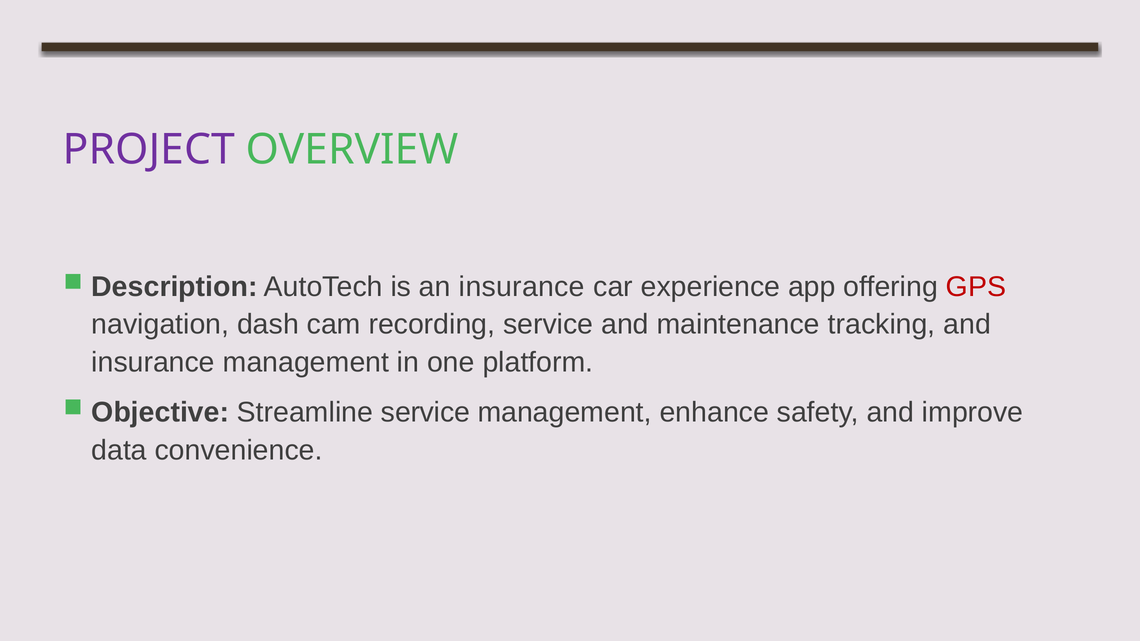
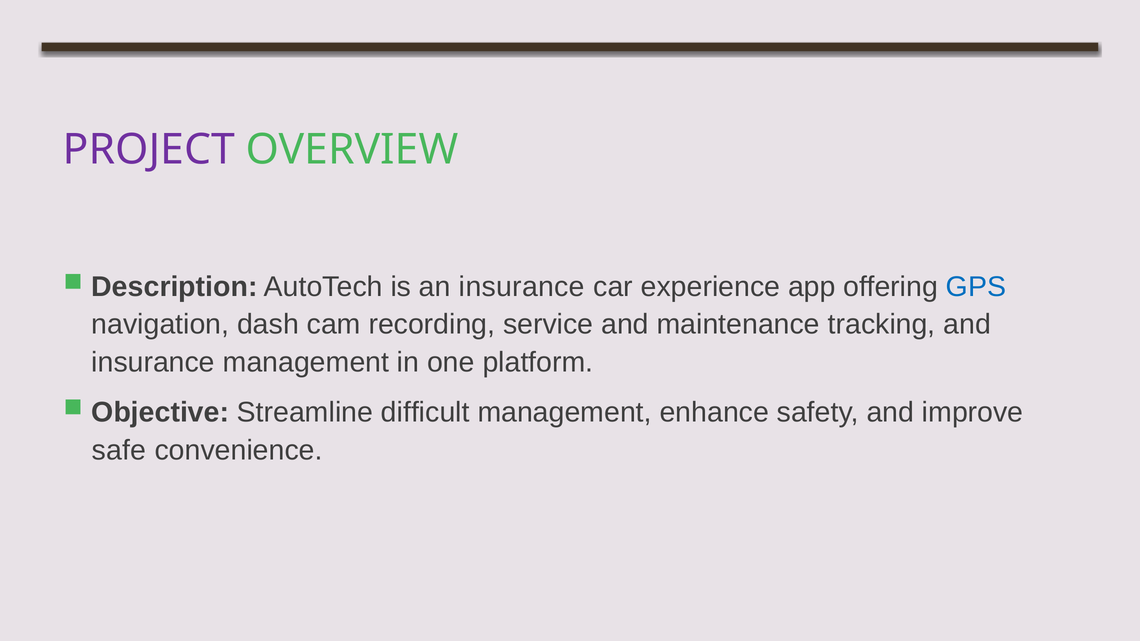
GPS colour: red -> blue (976, 287)
Streamline service: service -> difficult (425, 413)
data: data -> safe (119, 450)
